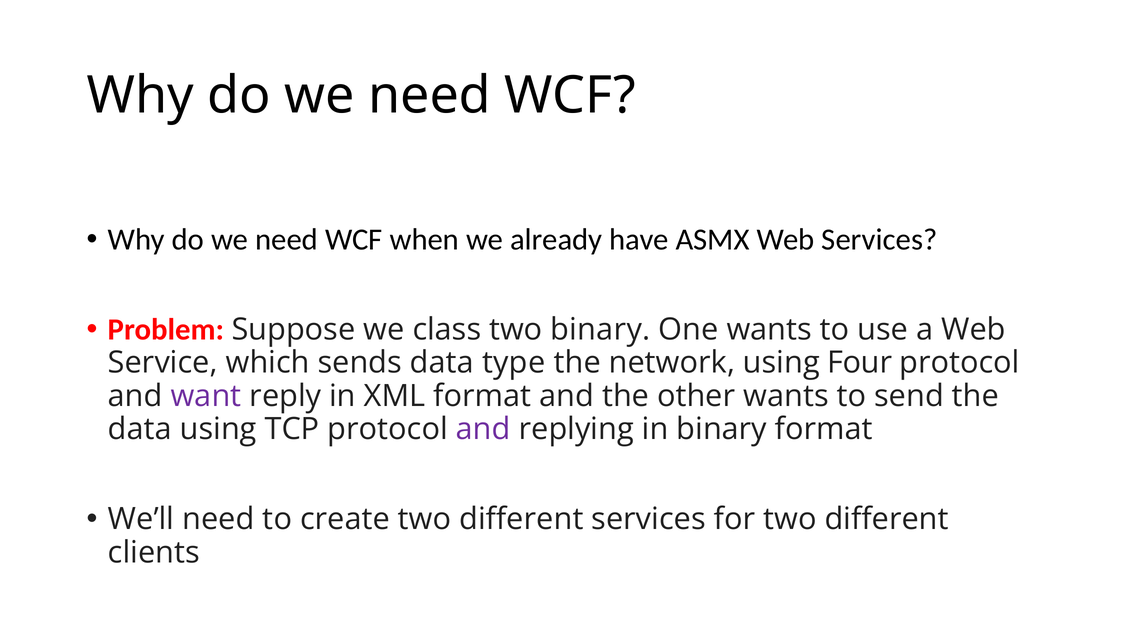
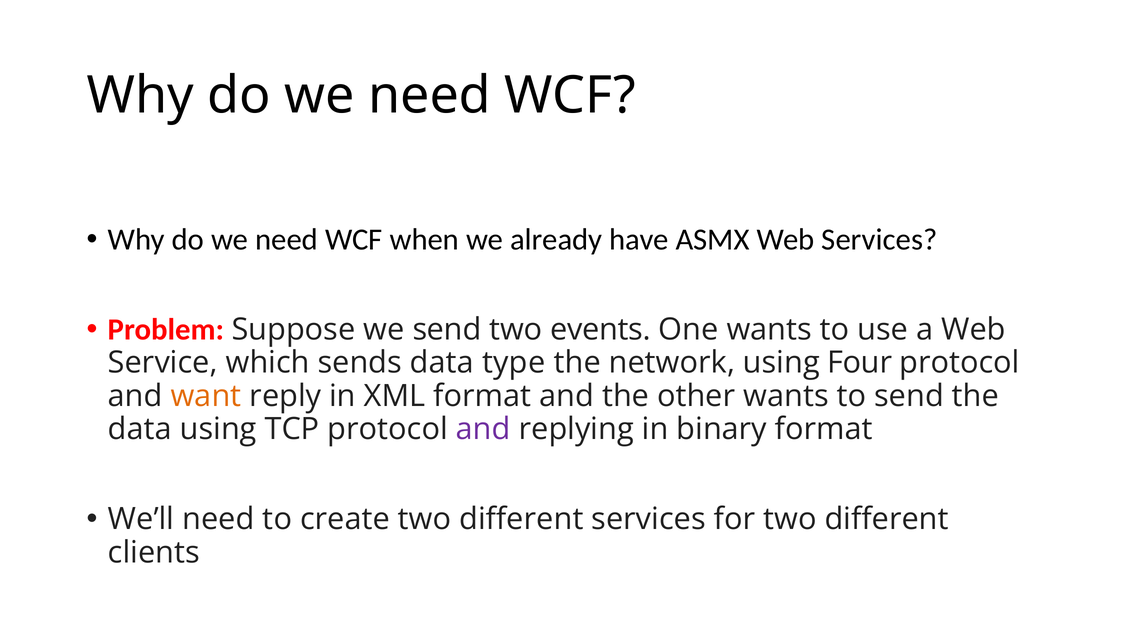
we class: class -> send (447, 330)
two binary: binary -> events (601, 330)
want colour: purple -> orange (206, 396)
